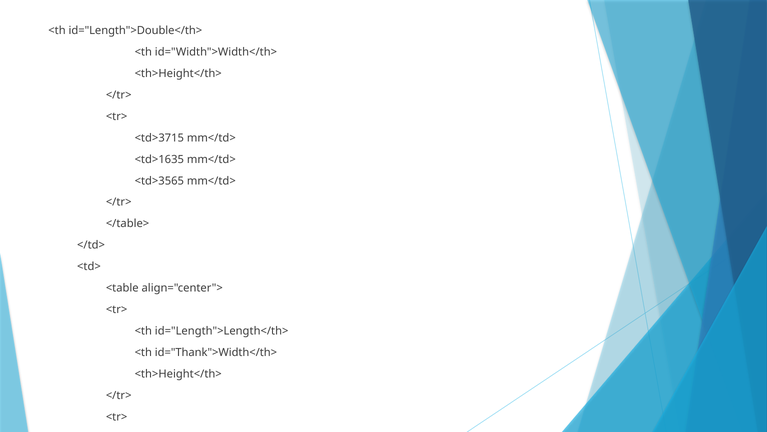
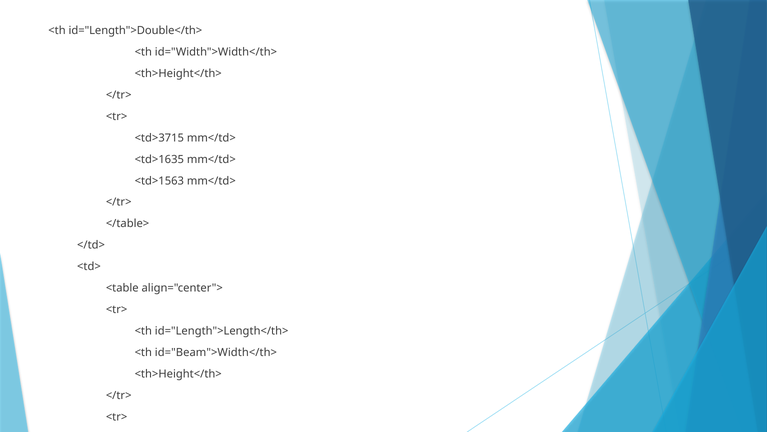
<td>3565: <td>3565 -> <td>1563 (159, 181)
id="Thank">Width</th>: id="Thank">Width</th> -> id="Beam">Width</th> (216, 352)
